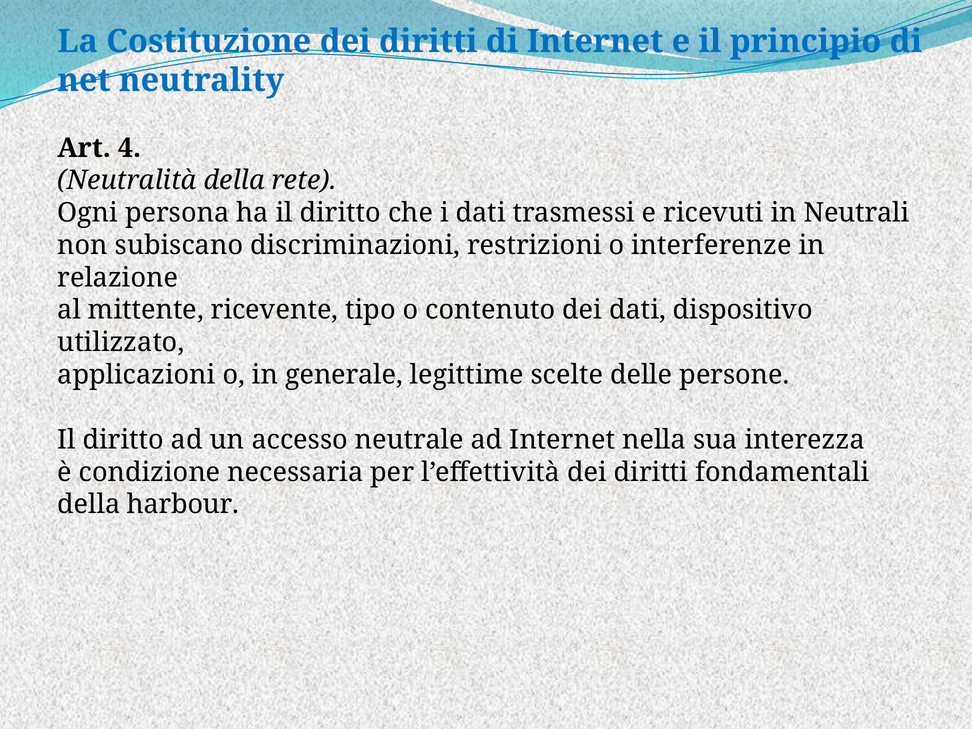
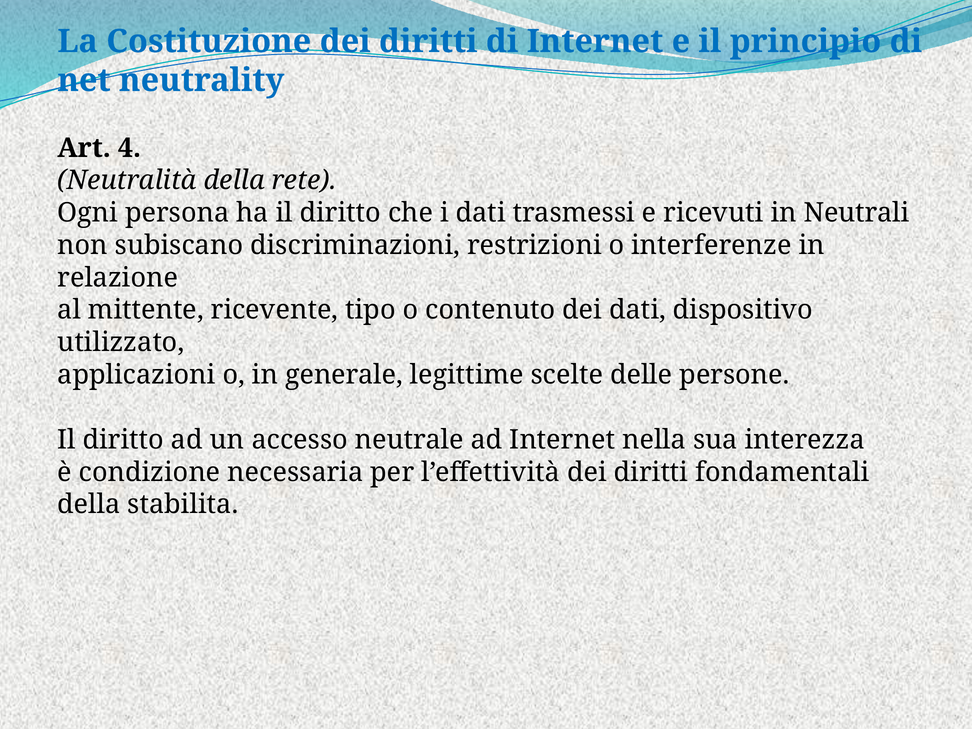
harbour: harbour -> stabilita (183, 505)
